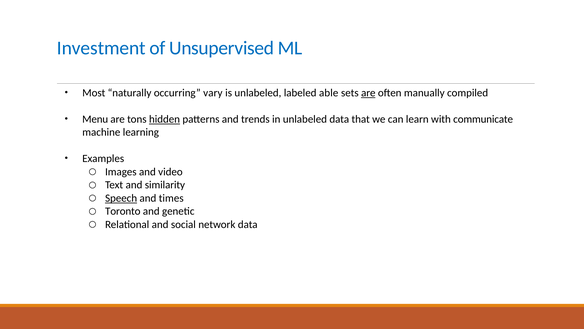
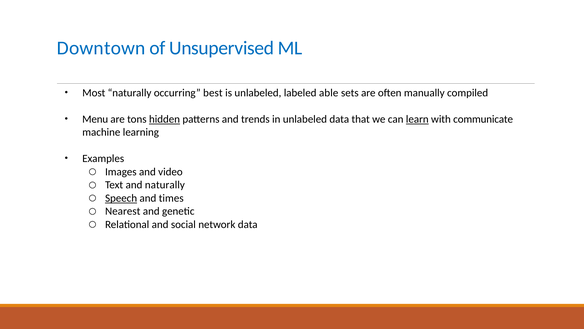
Investment: Investment -> Downtown (101, 48)
vary: vary -> best (213, 93)
are underline: present -> none (368, 93)
learn underline: none -> present (417, 119)
and similarity: similarity -> naturally (165, 185)
Toronto: Toronto -> Nearest (123, 211)
